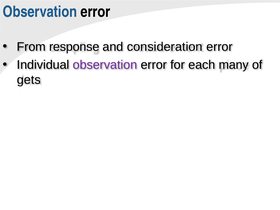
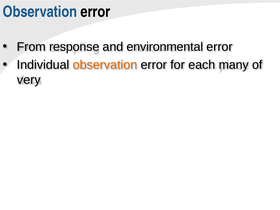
consideration: consideration -> environmental (165, 47)
observation colour: purple -> orange (105, 65)
gets: gets -> very (29, 80)
